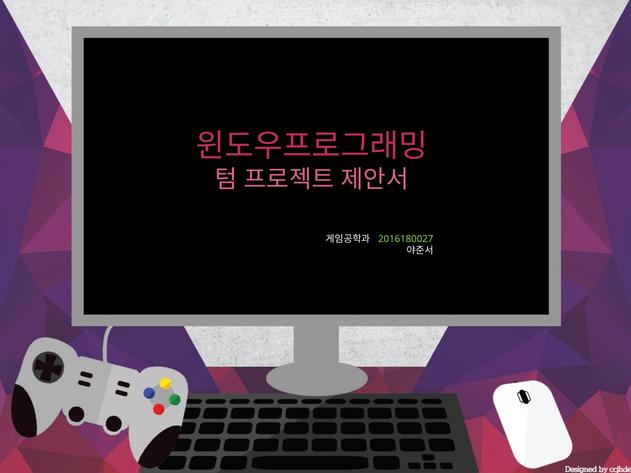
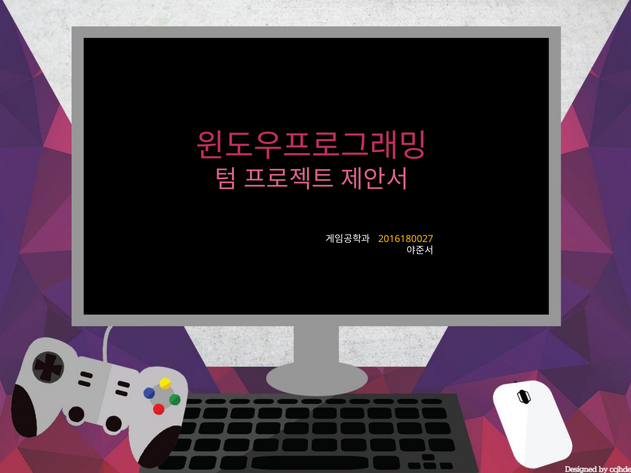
2016180027 colour: light green -> yellow (406, 239)
